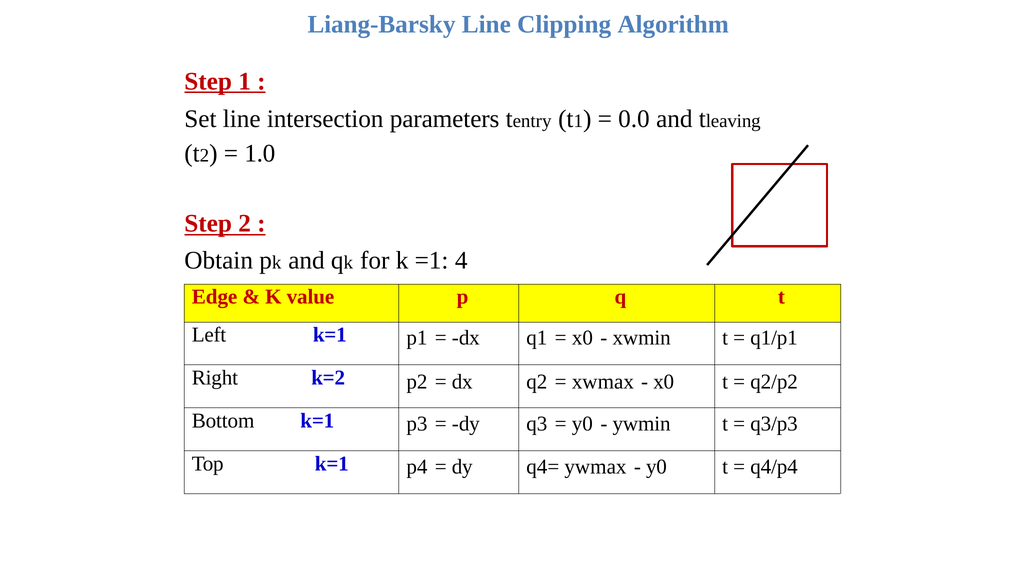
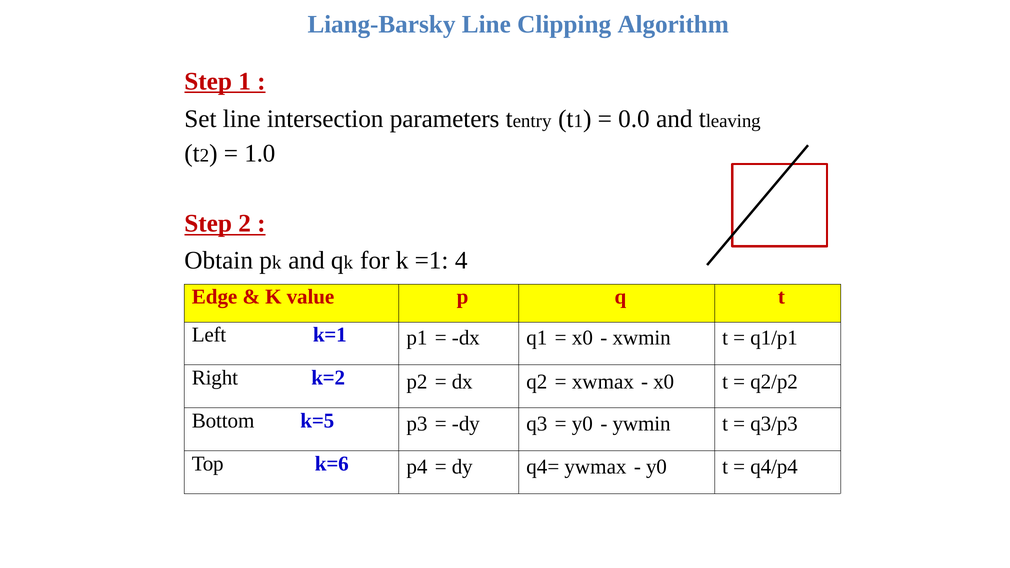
Bottom k=1: k=1 -> k=5 (317, 421)
Top k=1: k=1 -> k=6 (332, 464)
